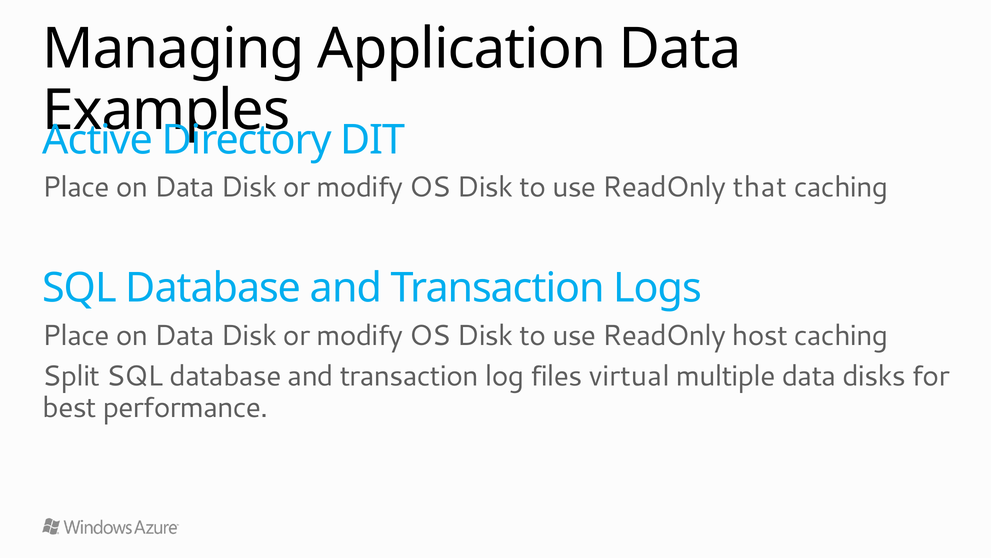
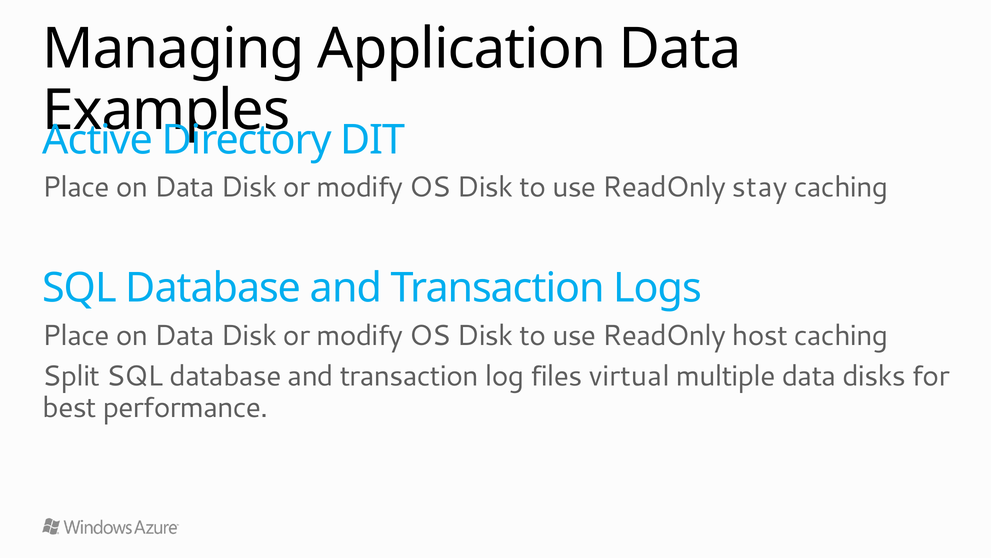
that: that -> stay (760, 187)
